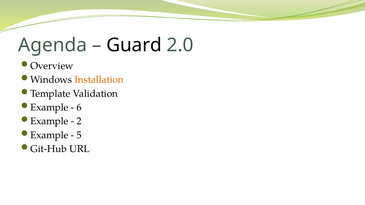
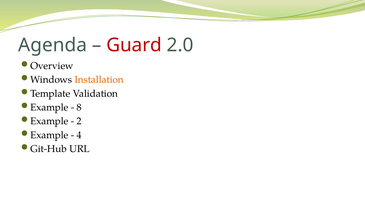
Guard colour: black -> red (134, 45)
6: 6 -> 8 (79, 108)
5: 5 -> 4 (79, 135)
